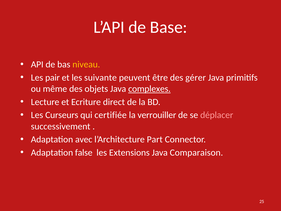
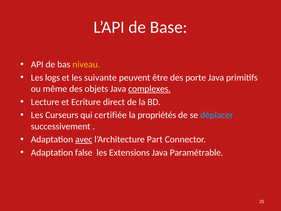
pair: pair -> logs (53, 77)
gérer: gérer -> porte (196, 77)
verrouiller: verrouiller -> propriétés (157, 115)
déplacer colour: pink -> light blue (217, 115)
avec underline: none -> present (84, 139)
Comparaison: Comparaison -> Paramétrable (196, 152)
